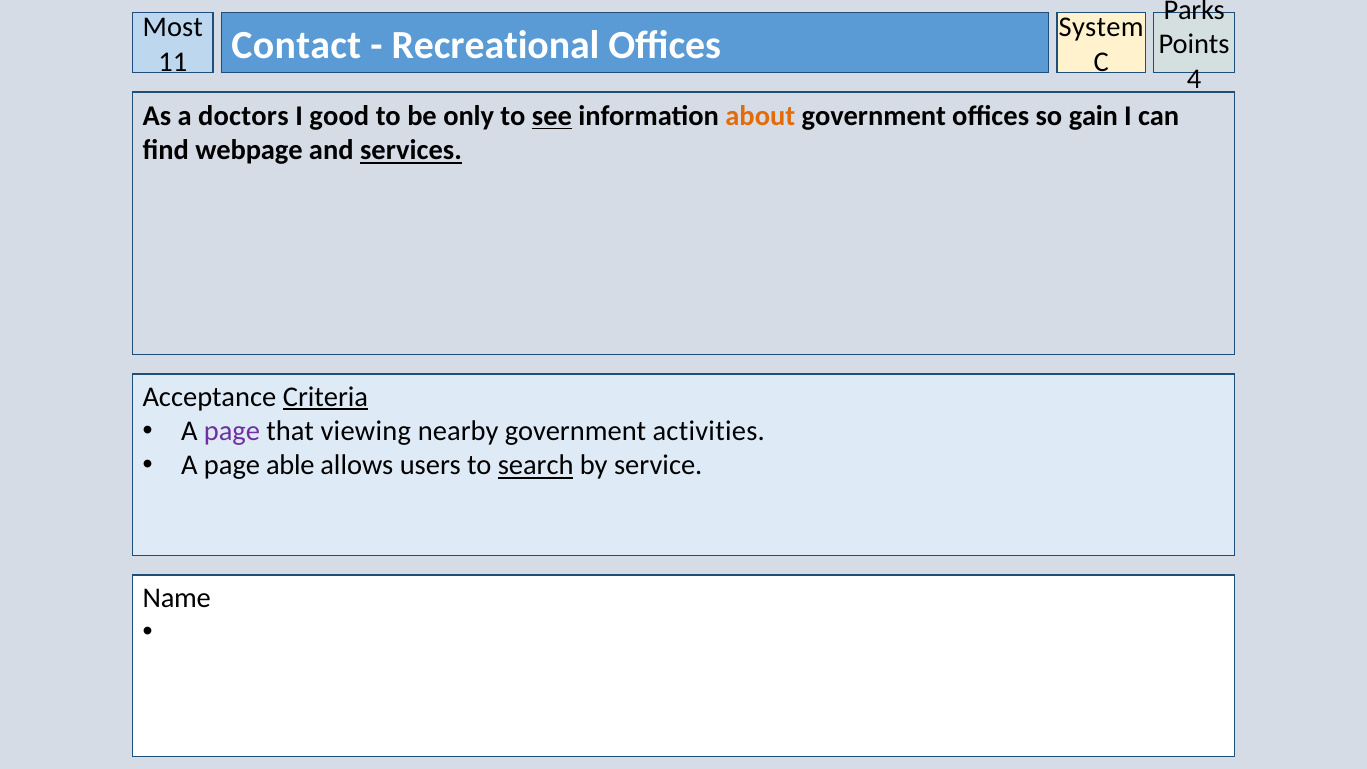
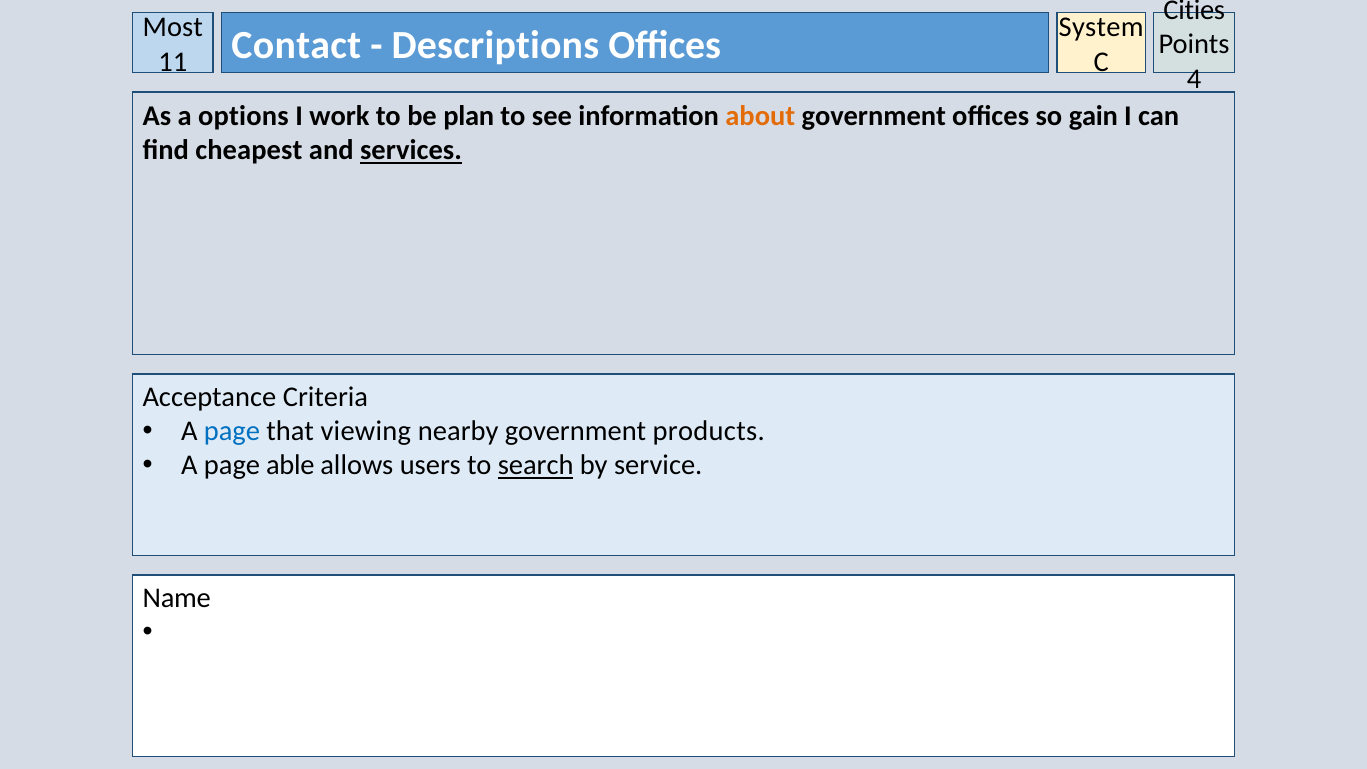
Parks: Parks -> Cities (1194, 10)
Recreational: Recreational -> Descriptions (495, 45)
doctors: doctors -> options (243, 116)
good: good -> work (339, 116)
only: only -> plan (469, 116)
see underline: present -> none (552, 116)
webpage: webpage -> cheapest (249, 151)
Criteria underline: present -> none (325, 397)
page colour: purple -> blue (232, 431)
activities: activities -> products (709, 431)
